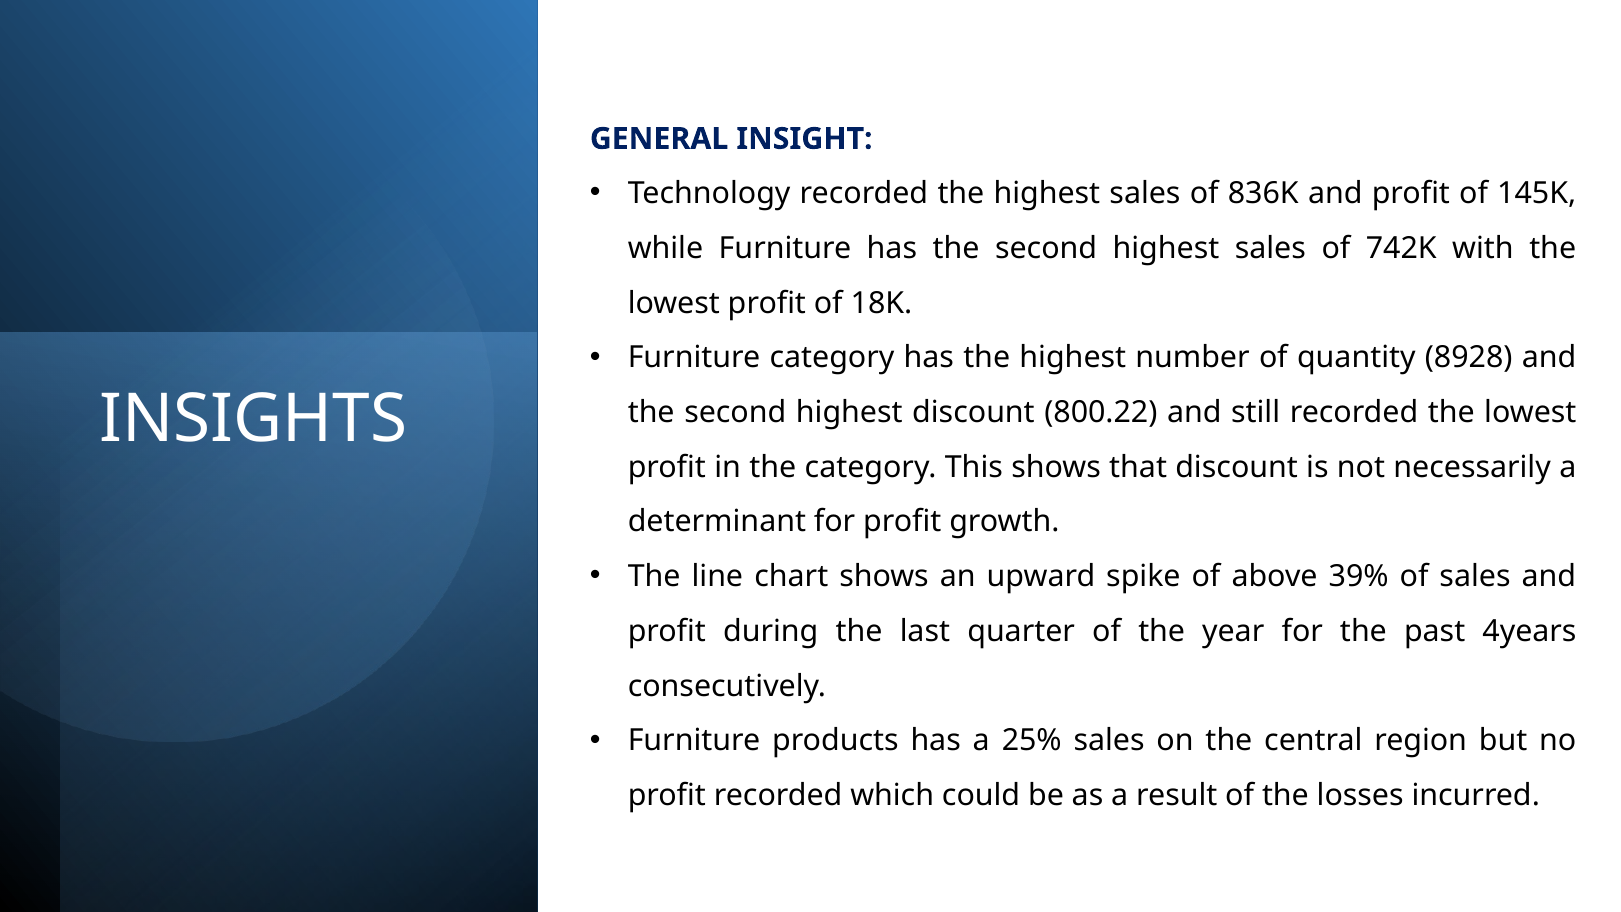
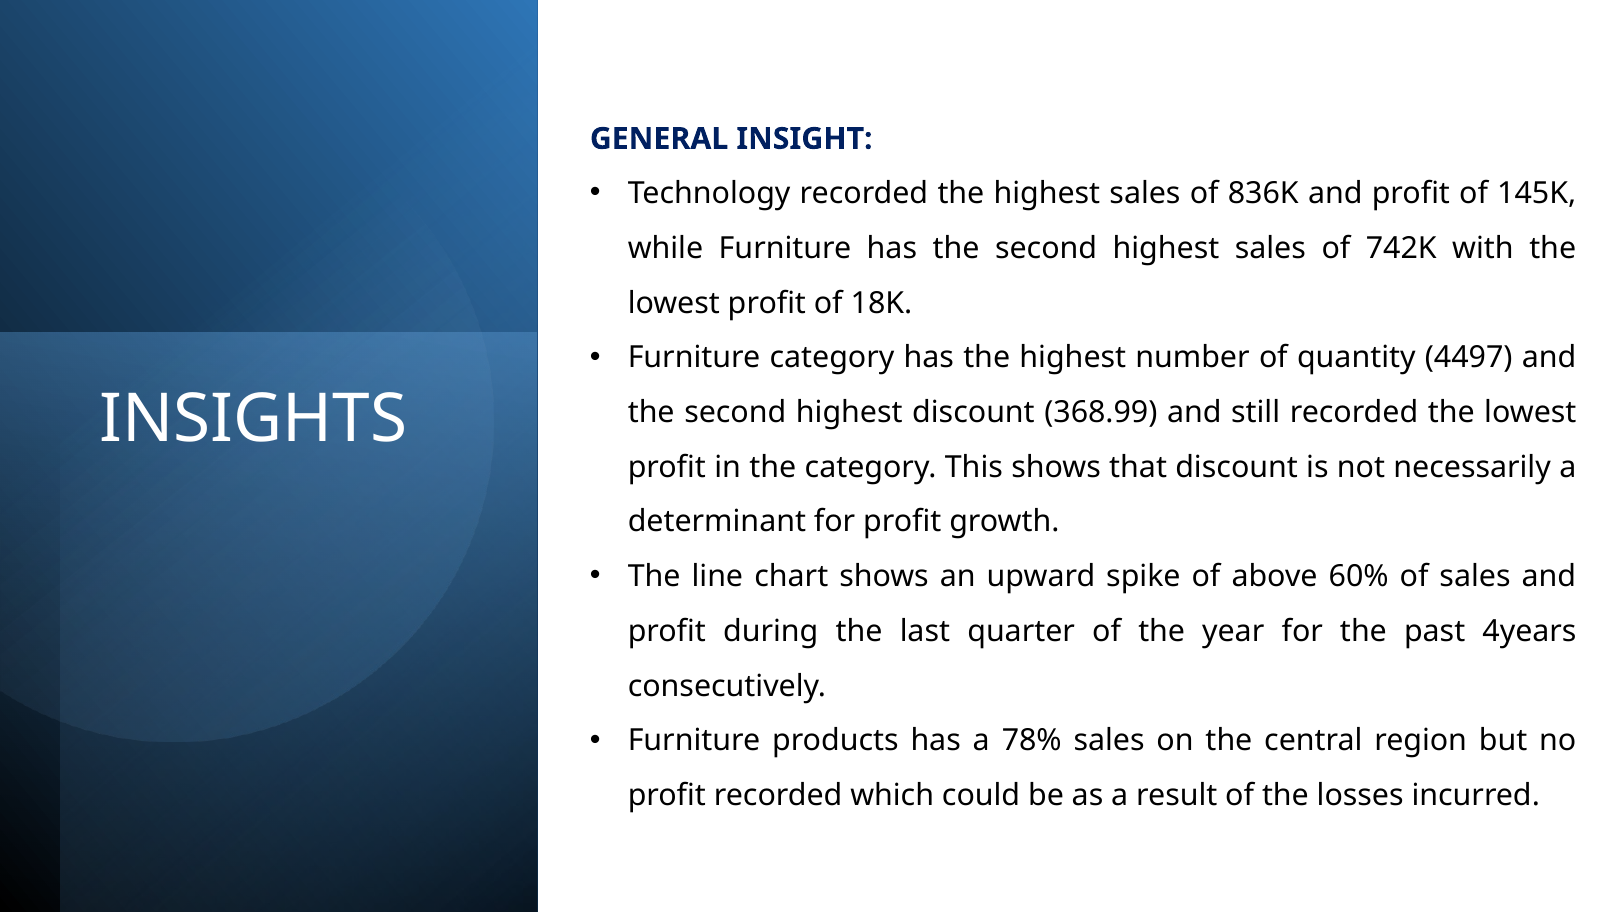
8928: 8928 -> 4497 (1469, 358)
800.22: 800.22 -> 368.99 (1101, 412)
39%: 39% -> 60% (1359, 576)
25%: 25% -> 78% (1032, 741)
